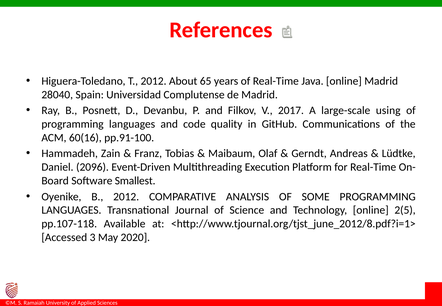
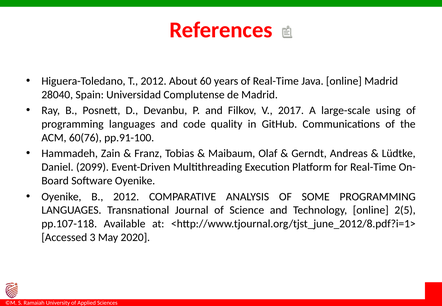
65: 65 -> 60 (206, 81)
60(16: 60(16 -> 60(76 (85, 138)
2096: 2096 -> 2099 (92, 167)
Software Smallest: Smallest -> Oyenike (135, 181)
